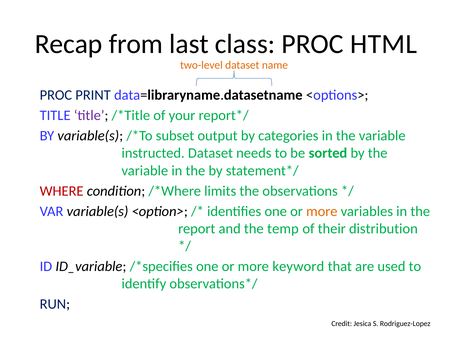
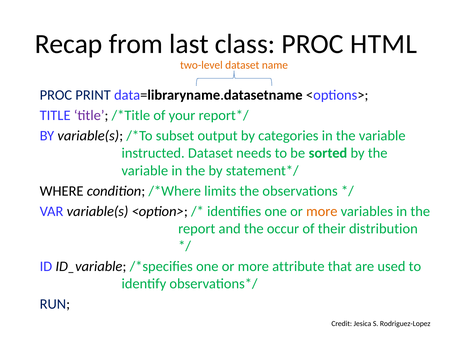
WHERE colour: red -> black (62, 191)
temp: temp -> occur (283, 229)
keyword: keyword -> attribute (298, 266)
